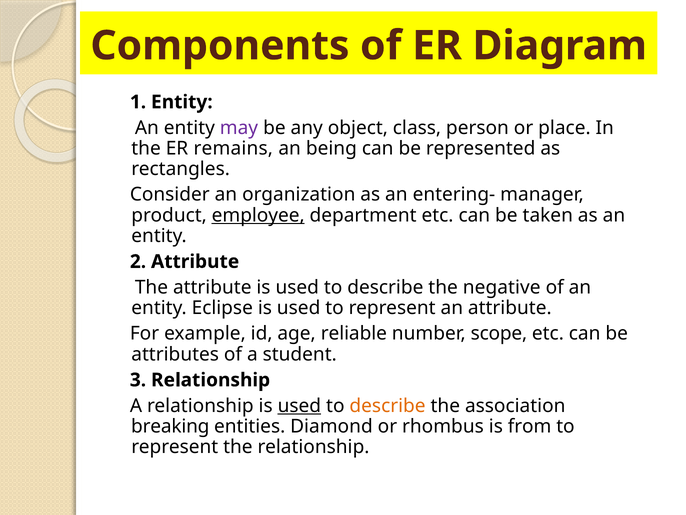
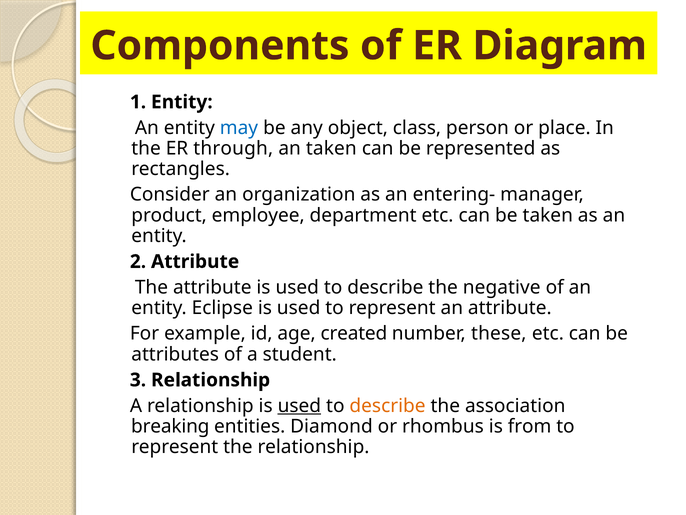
may colour: purple -> blue (239, 128)
remains: remains -> through (233, 148)
an being: being -> taken (331, 148)
employee underline: present -> none (258, 215)
reliable: reliable -> created (354, 333)
scope: scope -> these (499, 333)
